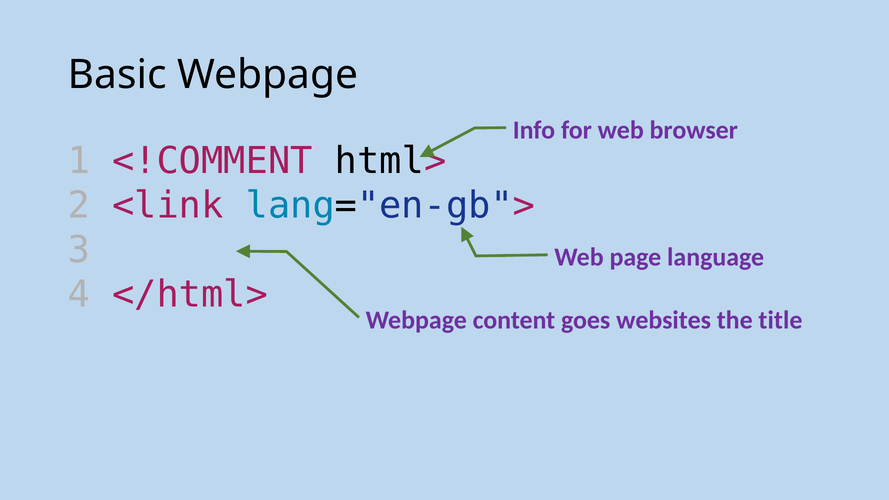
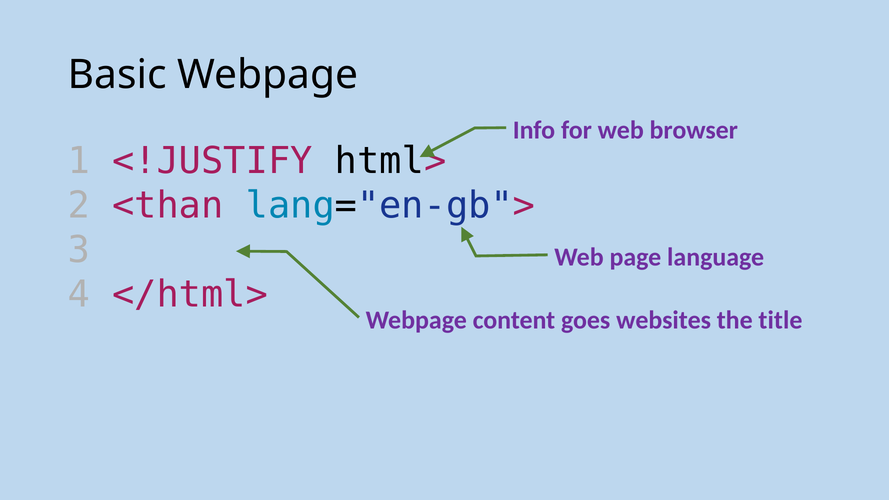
<!COMMENT: <!COMMENT -> <!JUSTIFY (212, 161)
<link: <link -> <than (168, 206)
